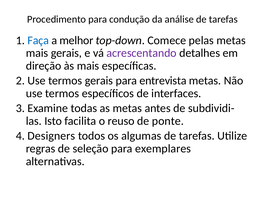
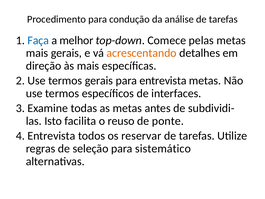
acrescentando colour: purple -> orange (142, 53)
4 Designers: Designers -> Entrevista (51, 136)
algumas: algumas -> reservar (141, 136)
exemplares: exemplares -> sistemático (163, 148)
